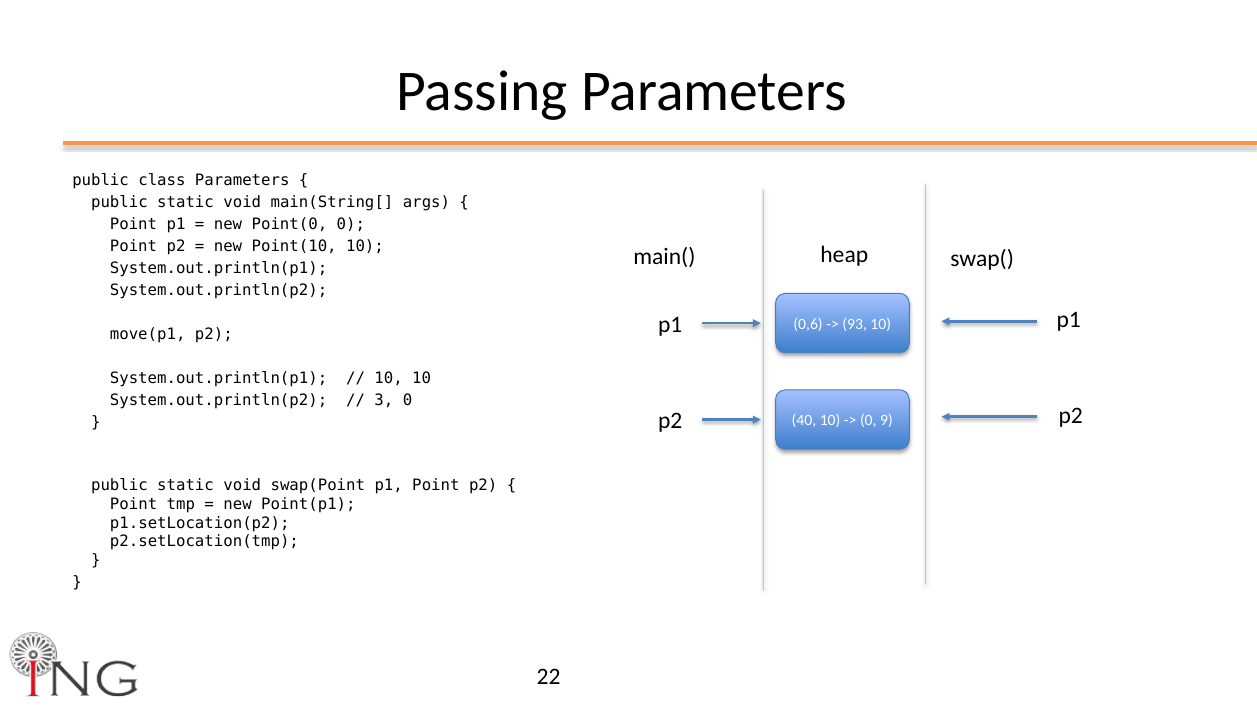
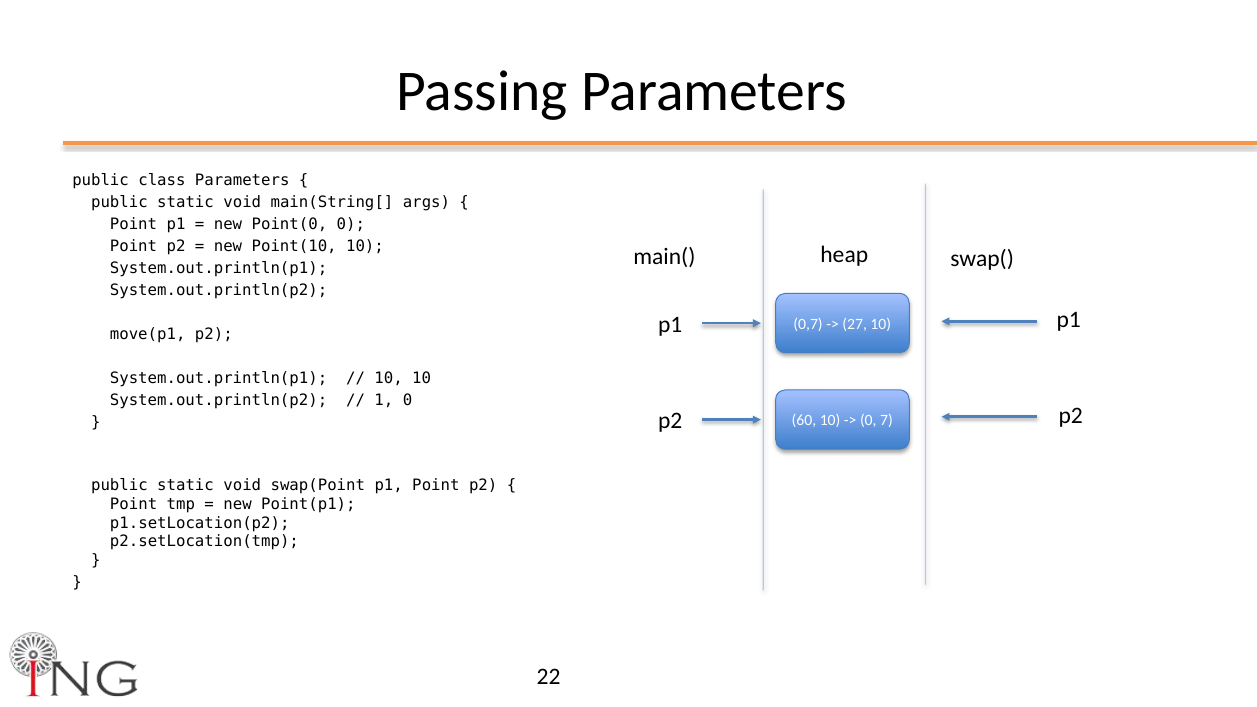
0,6: 0,6 -> 0,7 (808, 324)
93: 93 -> 27 (855, 324)
3: 3 -> 1 (384, 400)
40: 40 -> 60 (804, 421)
9: 9 -> 7 (887, 421)
